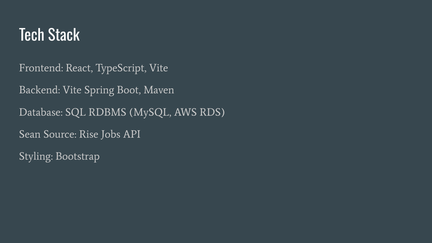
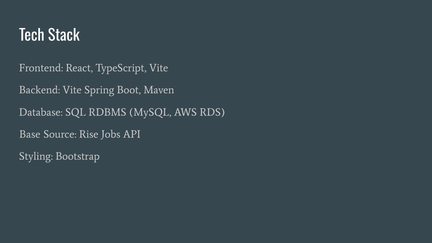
Sean: Sean -> Base (30, 134)
